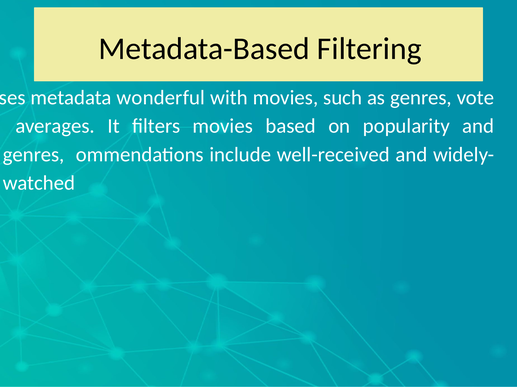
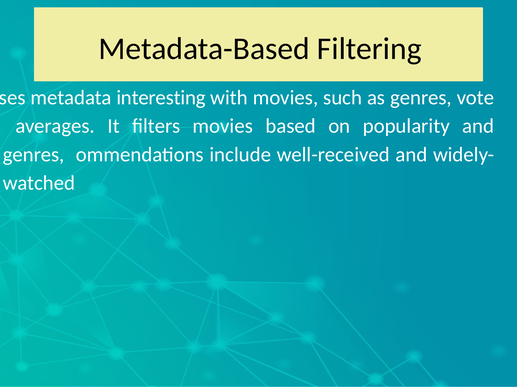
wonderful: wonderful -> interesting (161, 98)
